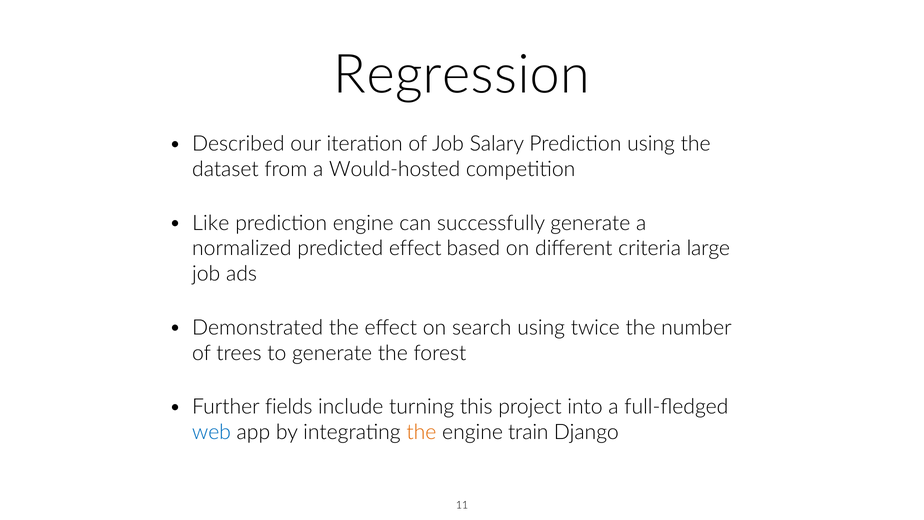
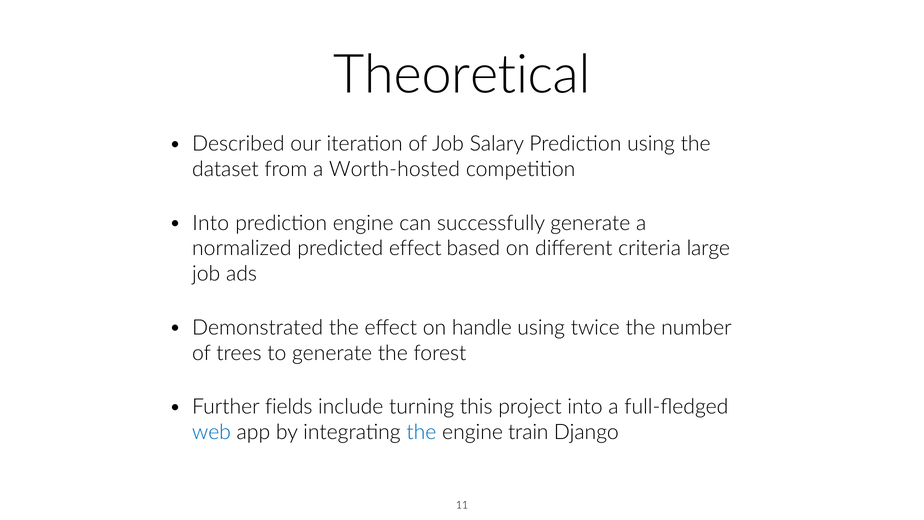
Regression: Regression -> Theoretical (462, 75)
Would-hosted: Would-hosted -> Worth-hosted (395, 169)
Like: Like -> Into (211, 223)
search: search -> handle (482, 328)
the colour: orange -> blue (421, 432)
